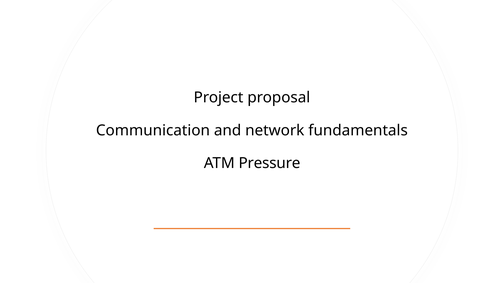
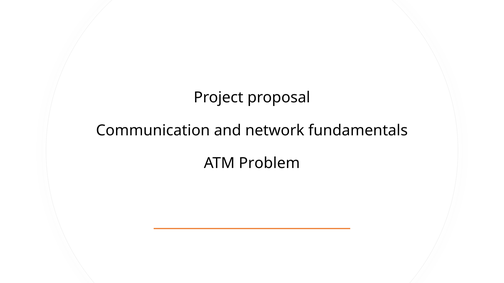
Pressure: Pressure -> Problem (269, 163)
